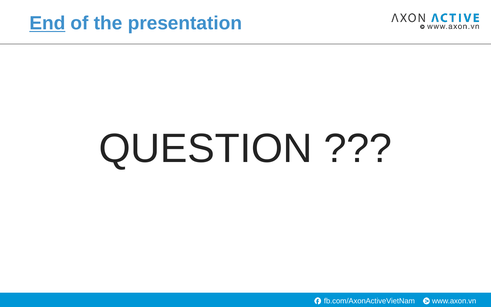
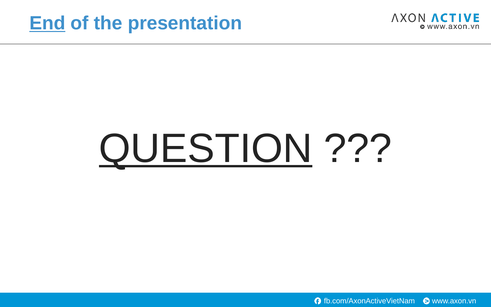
QUESTION underline: none -> present (206, 149)
